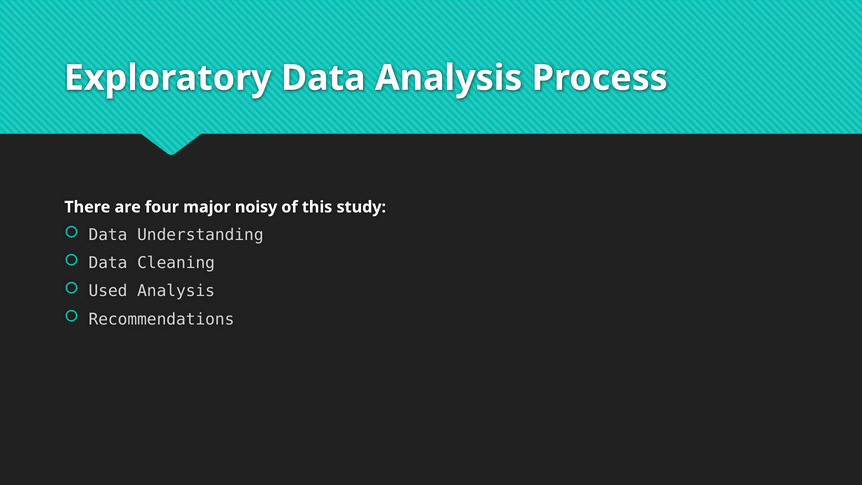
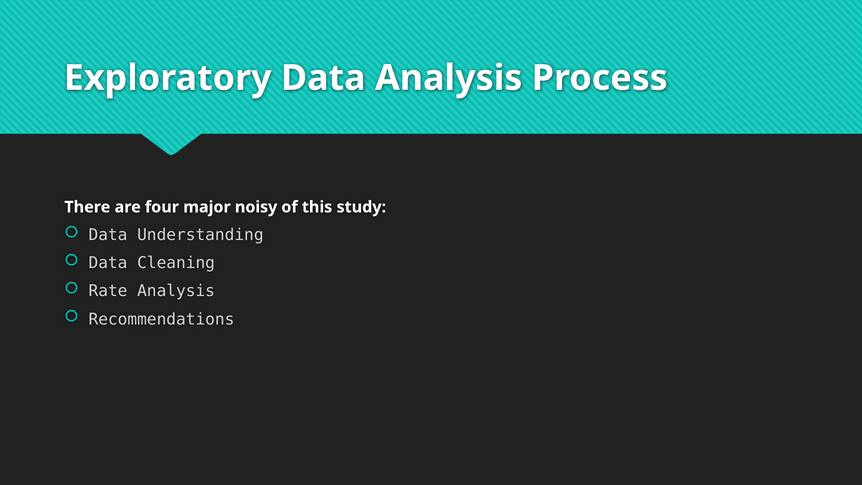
Used: Used -> Rate (108, 291)
